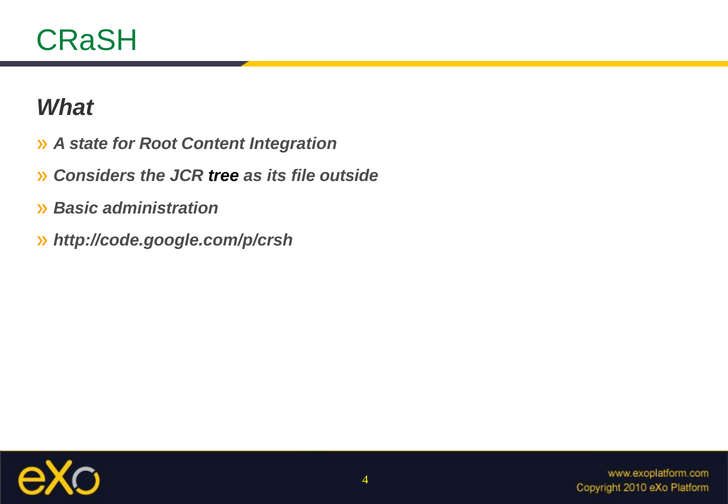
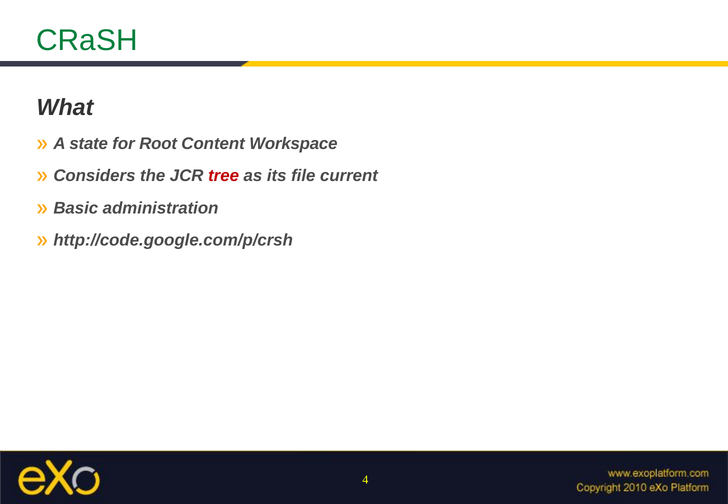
Integration: Integration -> Workspace (293, 144)
tree colour: black -> red (224, 176)
outside: outside -> current (349, 176)
